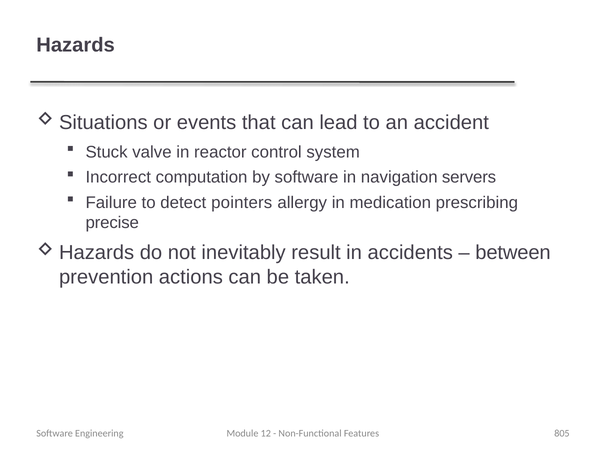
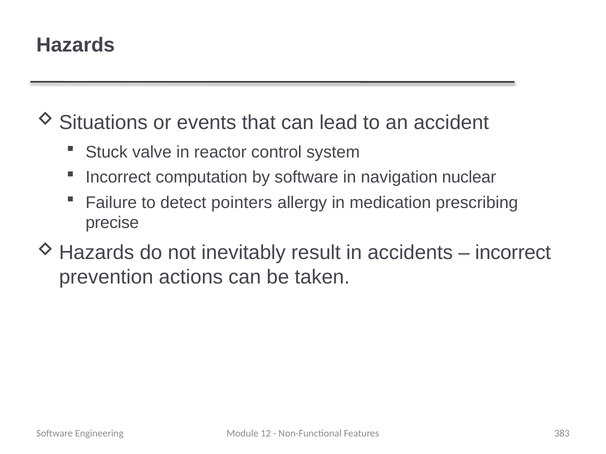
servers: servers -> nuclear (469, 177)
between: between -> incorrect (513, 253)
805: 805 -> 383 (562, 434)
